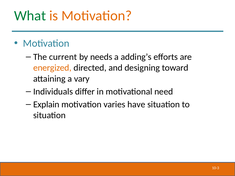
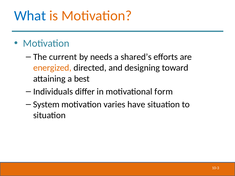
What colour: green -> blue (30, 16)
adding’s: adding’s -> shared’s (136, 57)
vary: vary -> best (82, 79)
need: need -> form (164, 92)
Explain: Explain -> System (46, 104)
